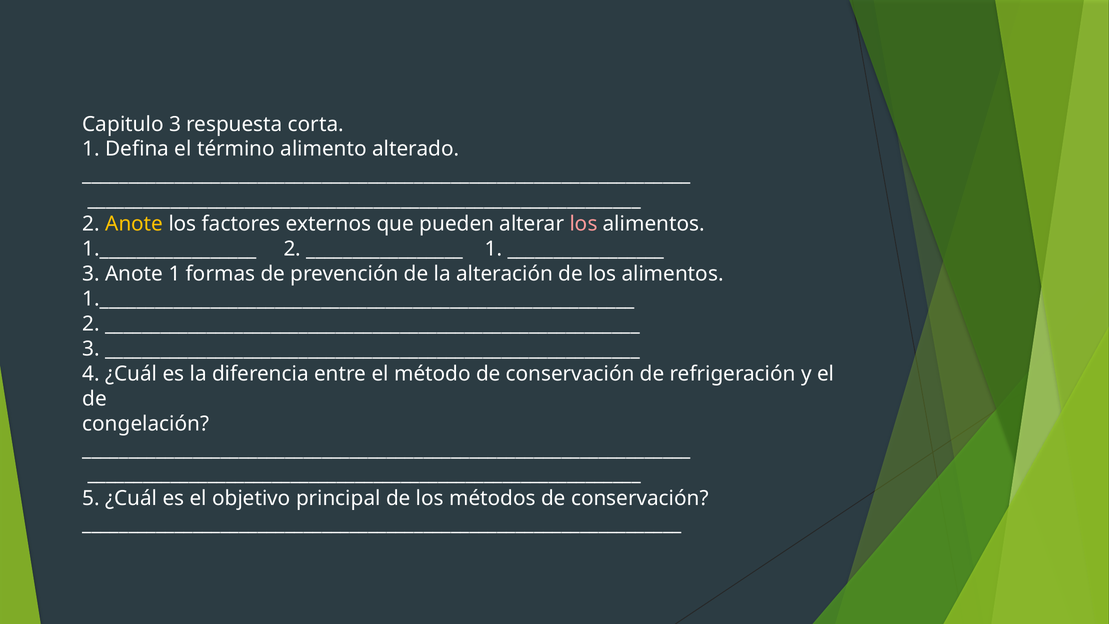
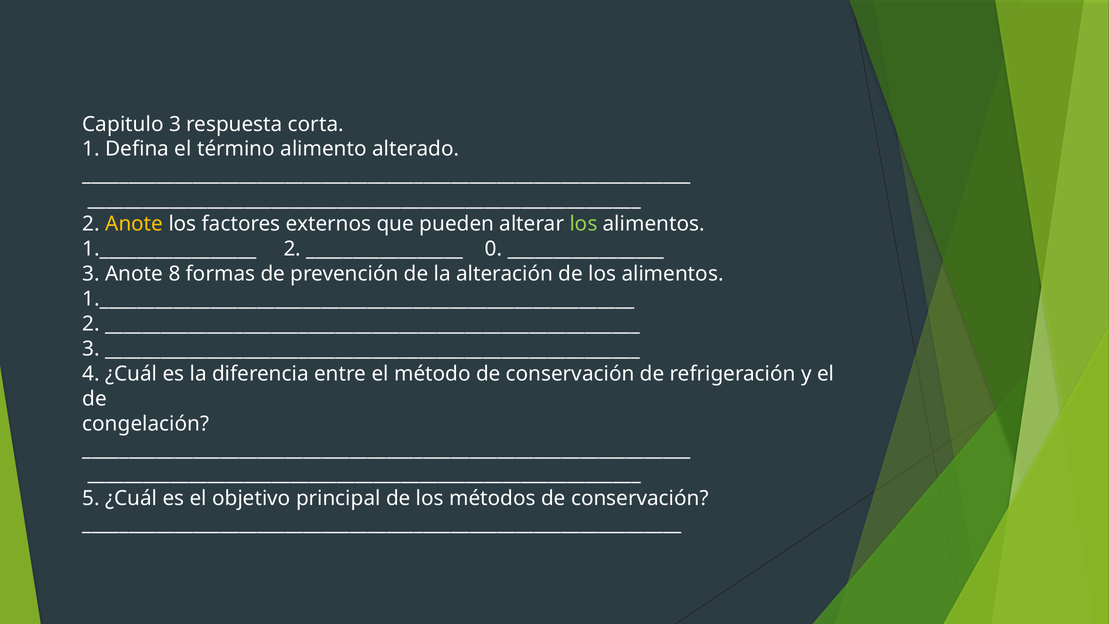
los colour: pink -> light green (584, 224)
1: 1 -> 0 (493, 249)
Anote 1: 1 -> 8 (175, 274)
